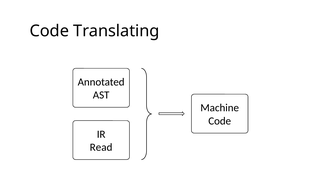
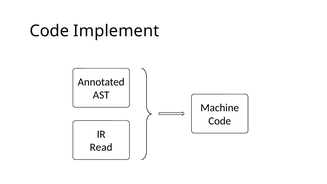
Translating: Translating -> Implement (116, 31)
